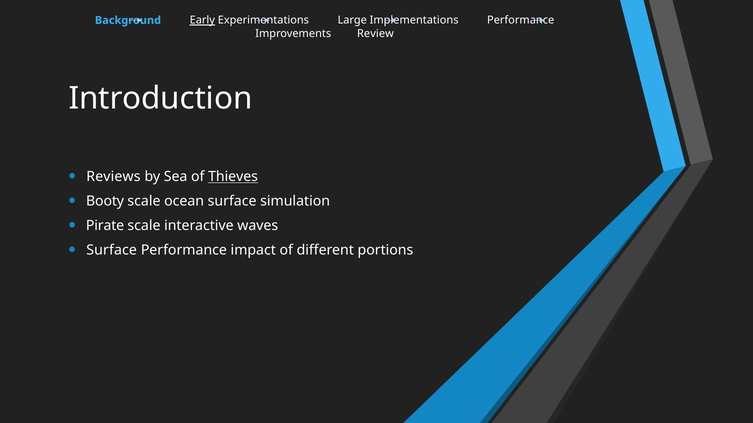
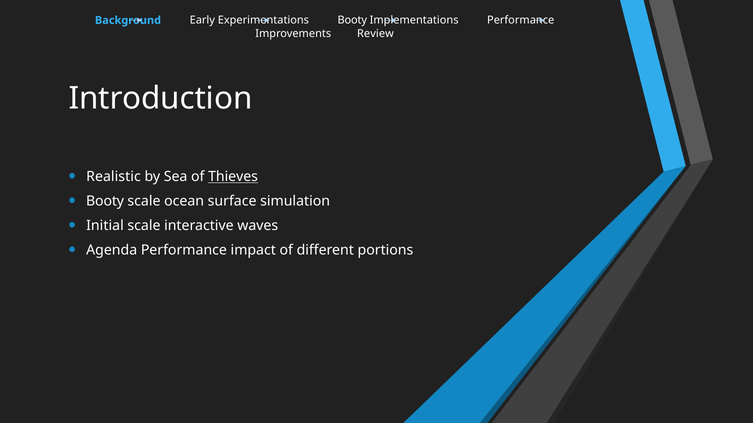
Early underline: present -> none (202, 20)
Experimentations Large: Large -> Booty (352, 20)
Reviews: Reviews -> Realistic (113, 177)
Pirate: Pirate -> Initial (105, 226)
Surface: Surface -> Agenda (112, 250)
